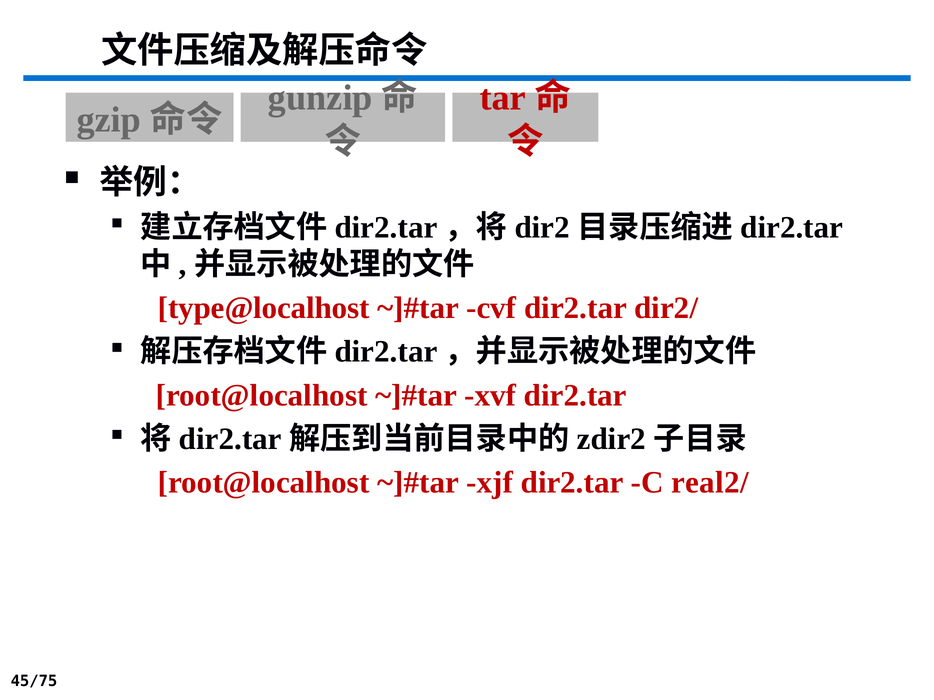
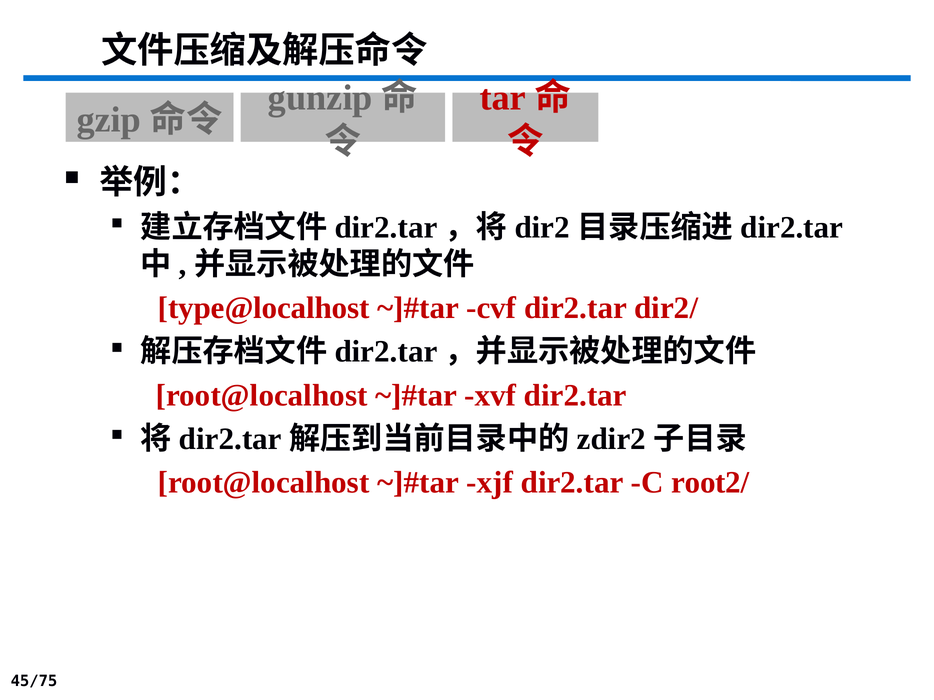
real2/: real2/ -> root2/ (710, 483)
